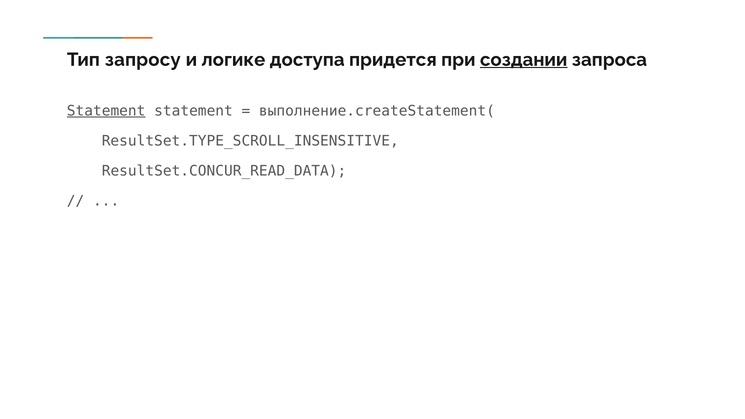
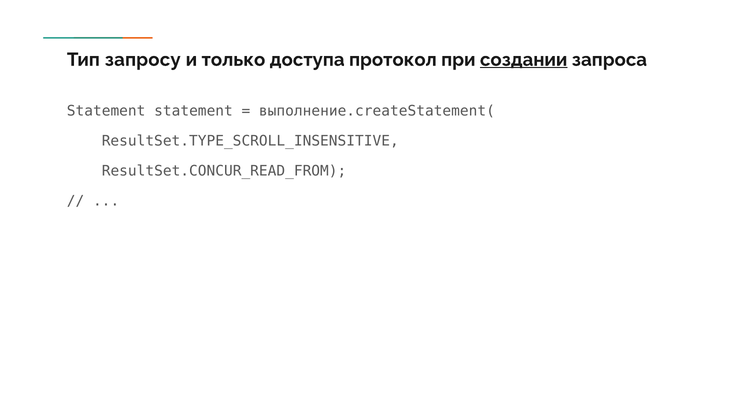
логике: логике -> только (233, 60)
придется: придется -> протокол (393, 60)
Statement underline: present -> none (106, 111)
ResultSet.CONCUR_READ_DATA: ResultSet.CONCUR_READ_DATA -> ResultSet.CONCUR_READ_FROM (224, 171)
